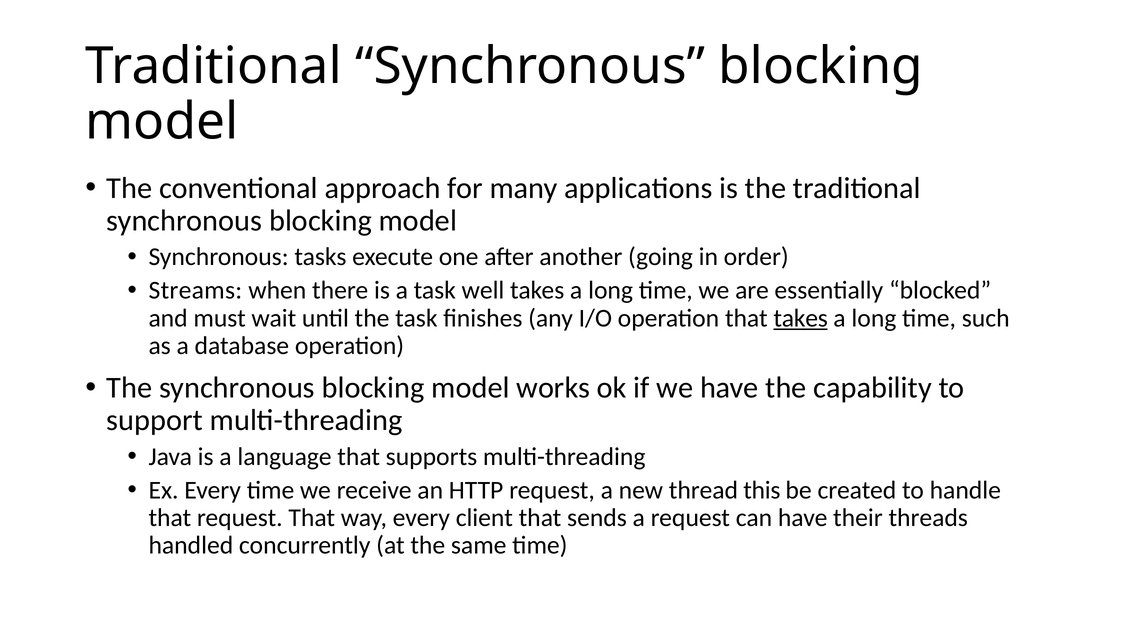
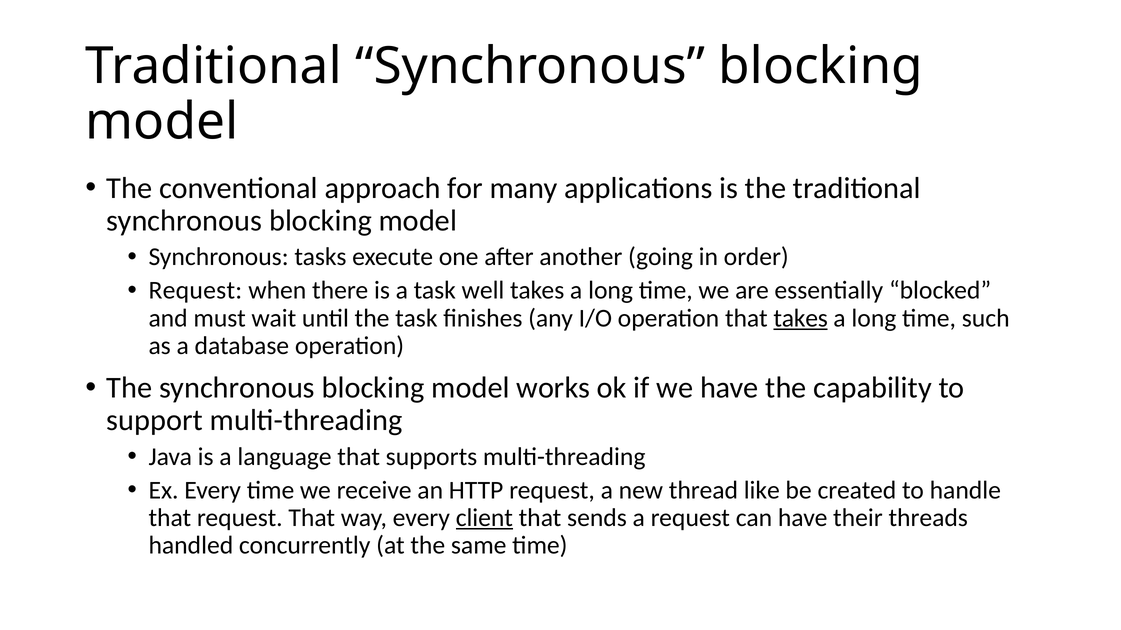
Streams: Streams -> Request (195, 291)
this: this -> like (762, 491)
client underline: none -> present (484, 518)
